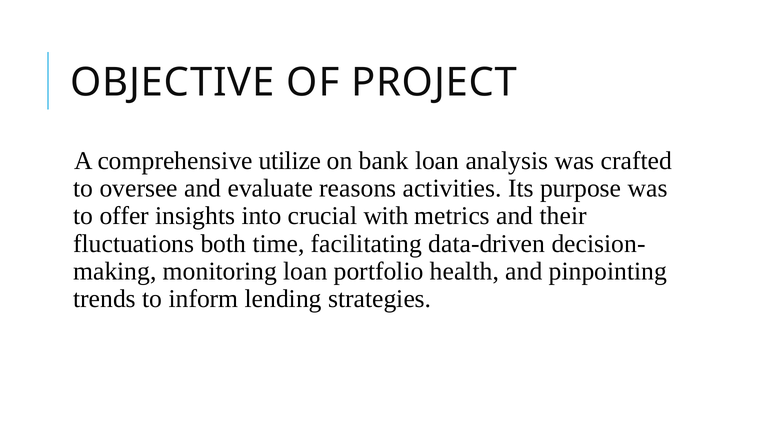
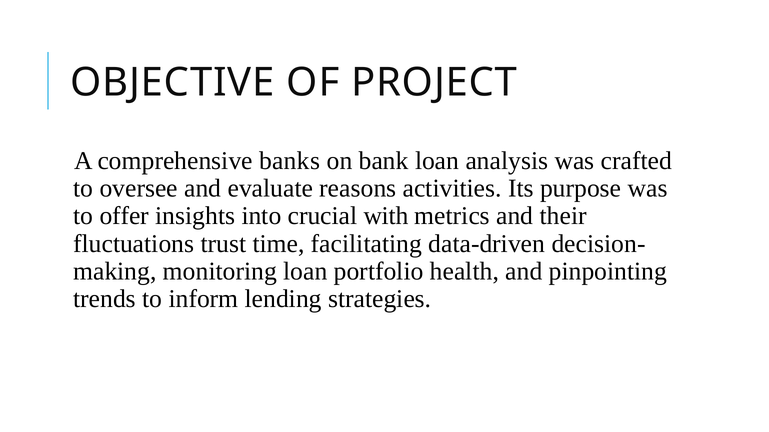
utilize: utilize -> banks (290, 161)
both: both -> trust (223, 244)
